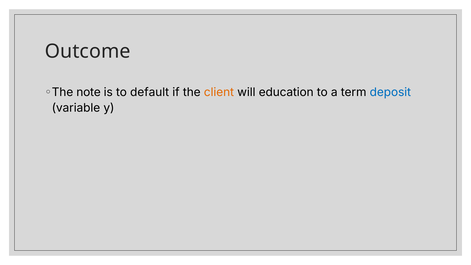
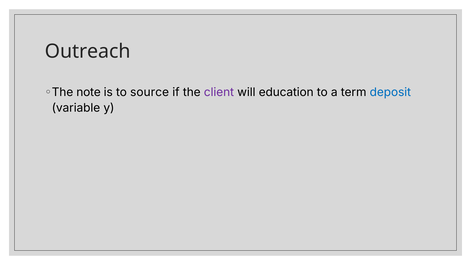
Outcome: Outcome -> Outreach (88, 51)
default: default -> source (150, 92)
client colour: orange -> purple (219, 92)
